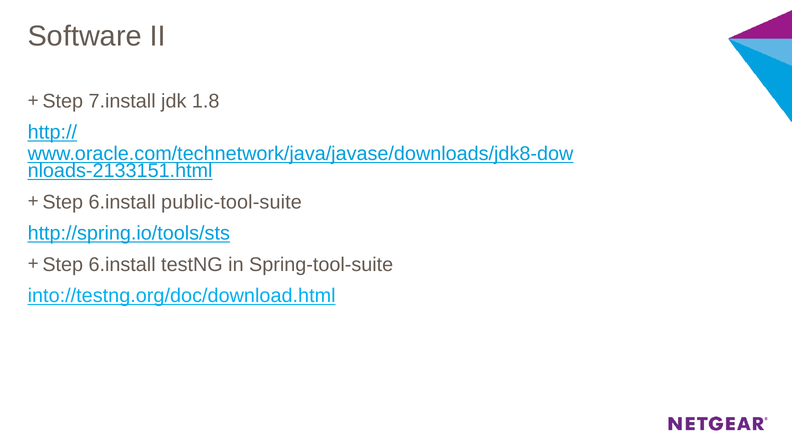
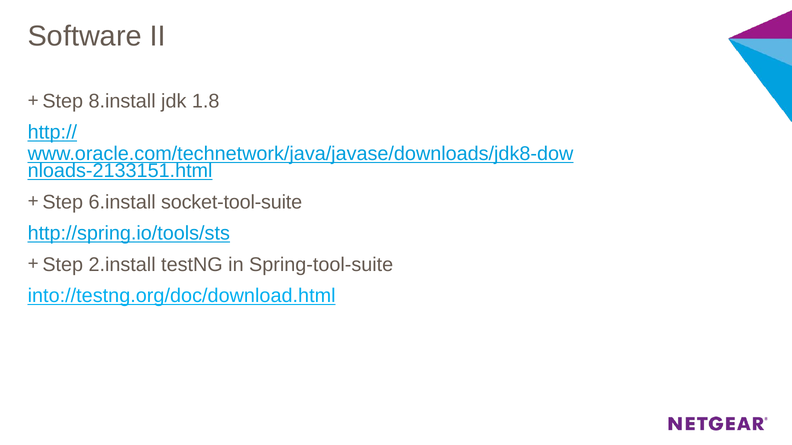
7.install: 7.install -> 8.install (122, 101)
public-tool-suite: public-tool-suite -> socket-tool-suite (232, 202)
6.install: 6.install -> 2.install (122, 265)
